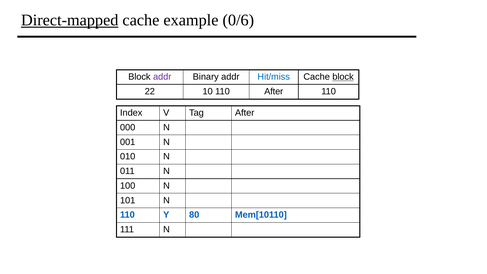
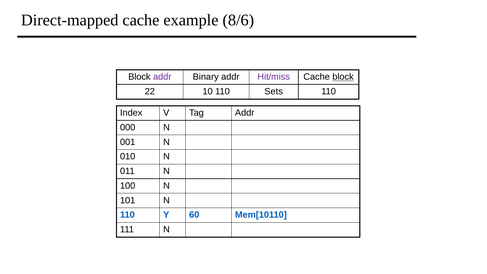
Direct-mapped underline: present -> none (70, 20)
0/6: 0/6 -> 8/6 (238, 20)
Hit/miss colour: blue -> purple (274, 77)
110 After: After -> Sets (274, 92)
Tag After: After -> Addr (245, 113)
80: 80 -> 60 (194, 215)
